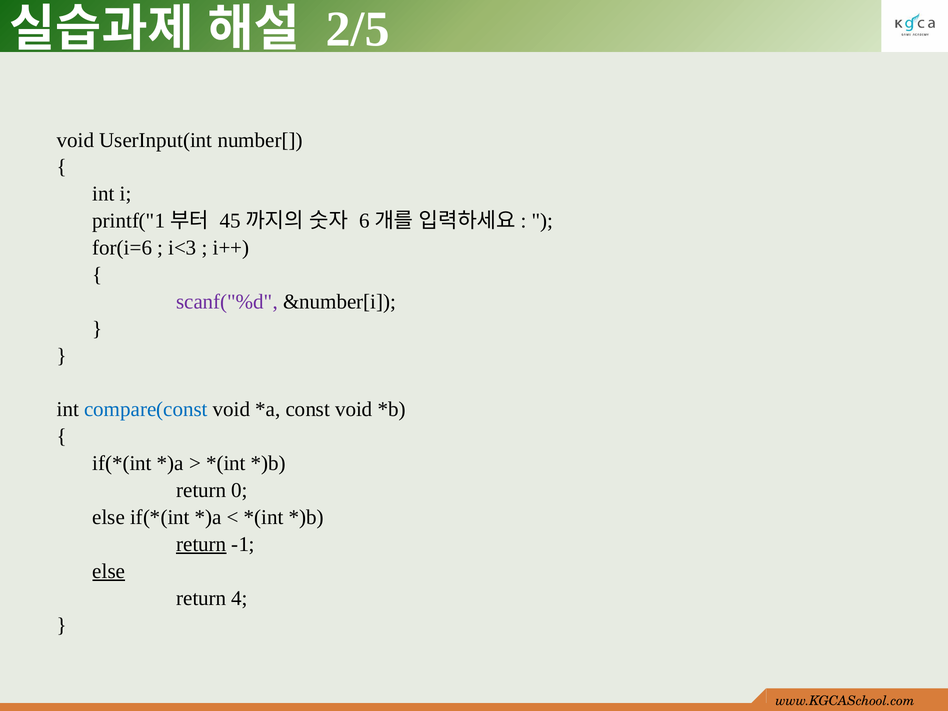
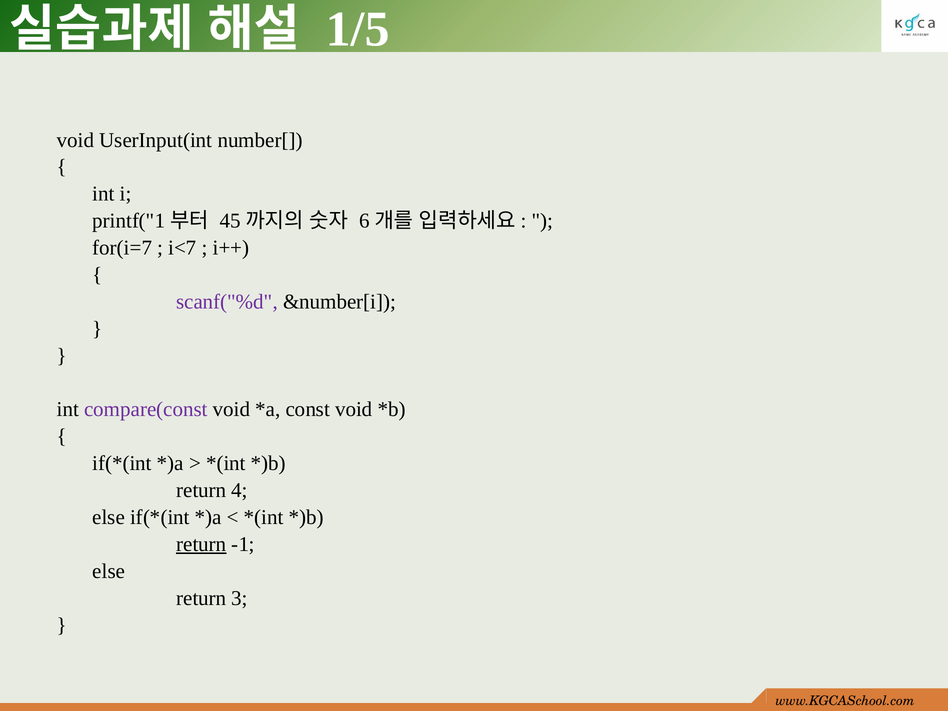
2/5: 2/5 -> 1/5 (358, 29)
for(i=6: for(i=6 -> for(i=7 (122, 248)
i<3: i<3 -> i<7 (182, 248)
compare(const colour: blue -> purple (146, 410)
0: 0 -> 4 (240, 490)
else underline: present -> none (109, 571)
4: 4 -> 3 (240, 598)
